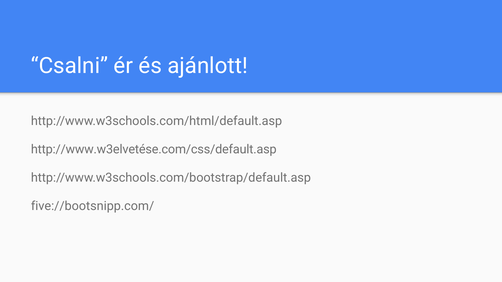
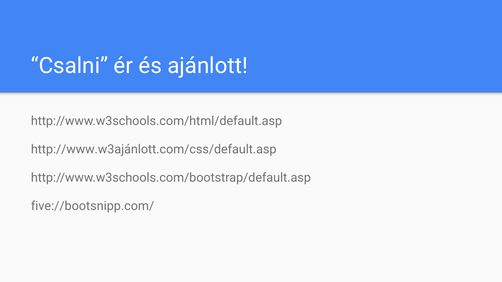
http://www.w3elvetése.com/css/default.asp: http://www.w3elvetése.com/css/default.asp -> http://www.w3ajánlott.com/css/default.asp (154, 150)
